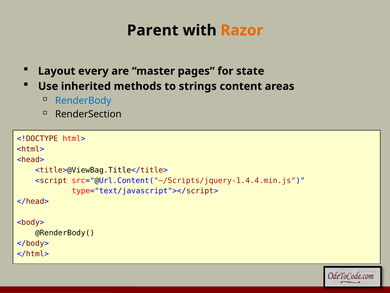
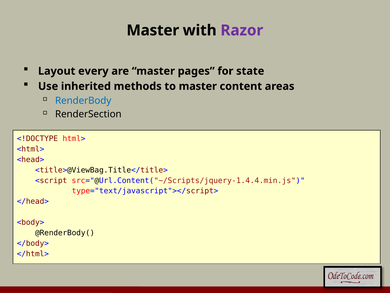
Parent: Parent -> Master (153, 30)
Razor colour: orange -> purple (242, 30)
to strings: strings -> master (198, 86)
